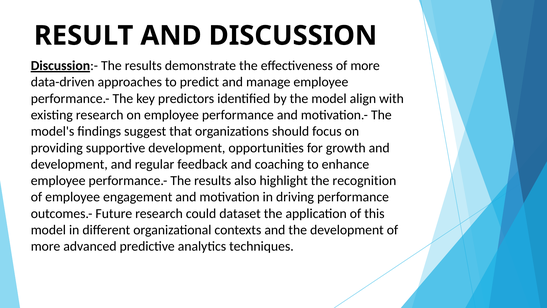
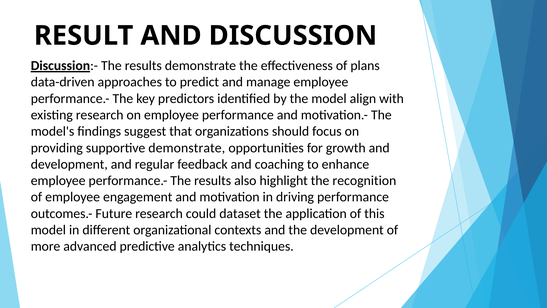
effectiveness of more: more -> plans (365, 66)
supportive development: development -> demonstrate (187, 148)
